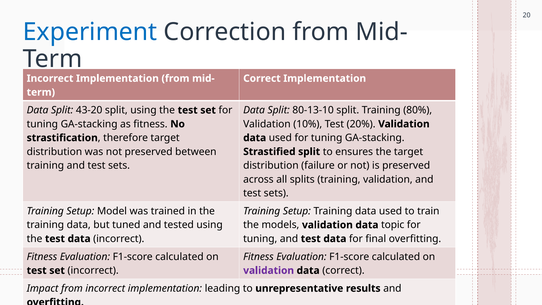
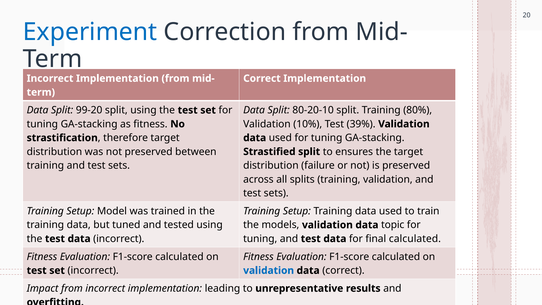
43-20: 43-20 -> 99-20 (89, 110)
80-13-10: 80-13-10 -> 80-20-10 (313, 110)
20%: 20% -> 39% (361, 124)
final overfitting: overfitting -> calculated (415, 239)
validation colour: purple -> blue (269, 270)
